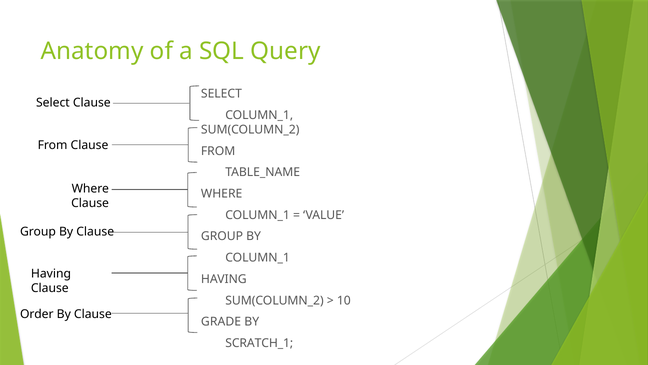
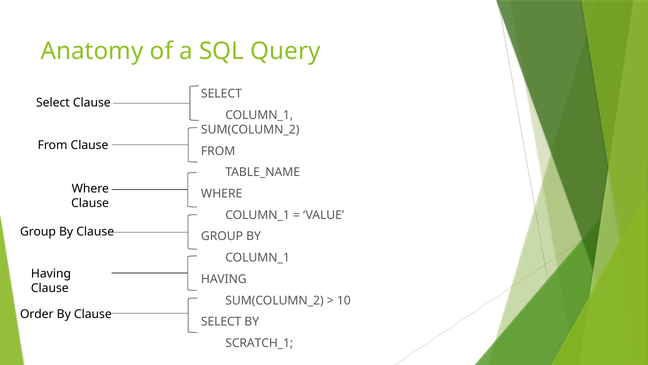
GRADE: GRADE -> SELECT (221, 321)
